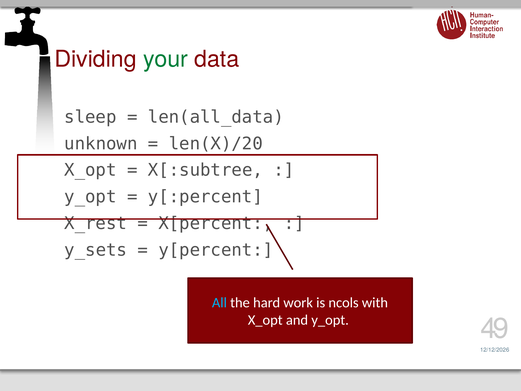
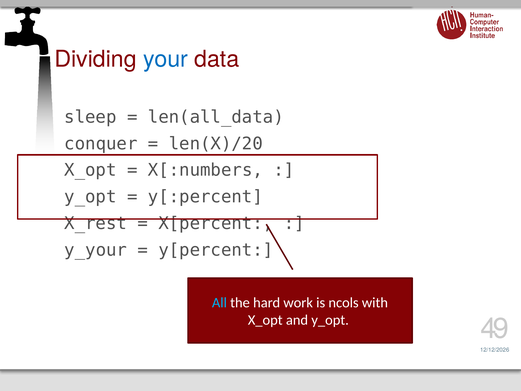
your colour: green -> blue (165, 59)
unknown: unknown -> conquer (101, 144)
X[:subtree: X[:subtree -> X[:numbers (205, 170)
y_sets: y_sets -> y_your (96, 250)
